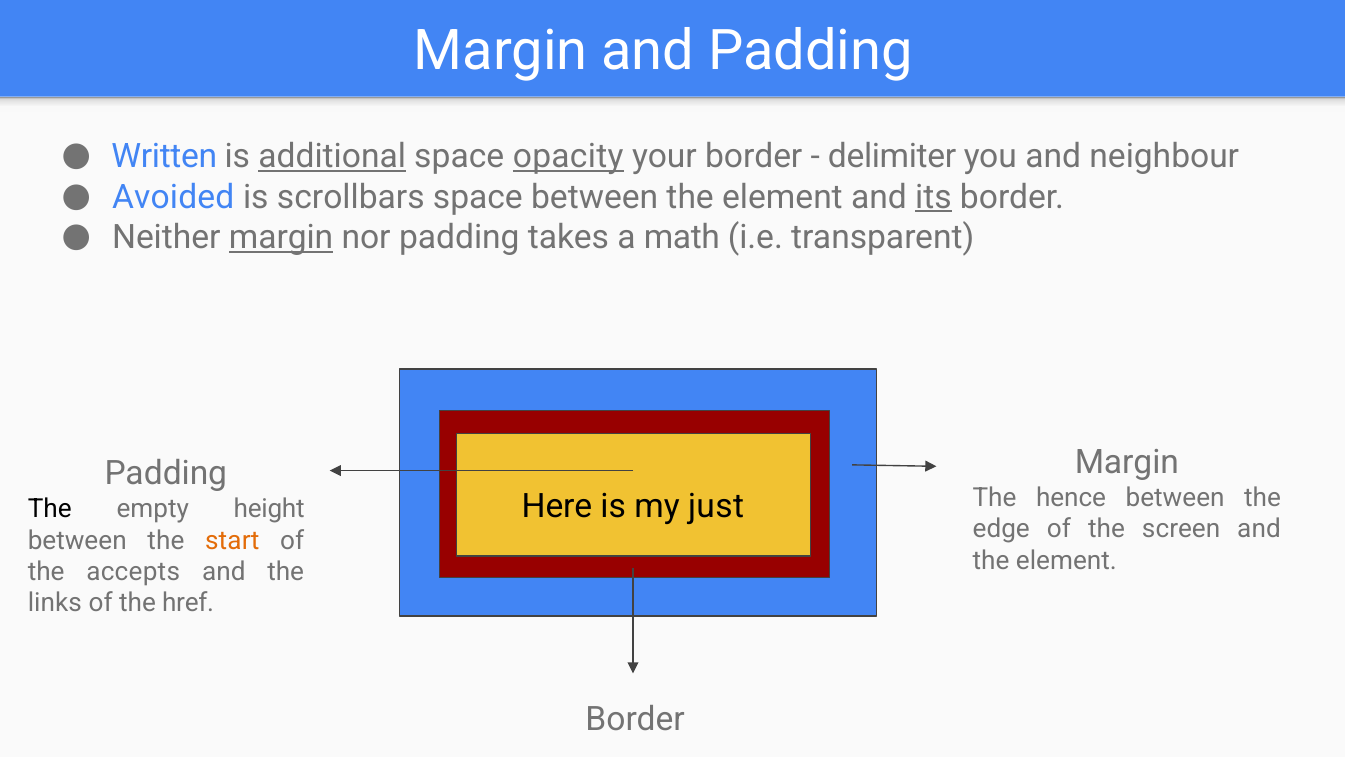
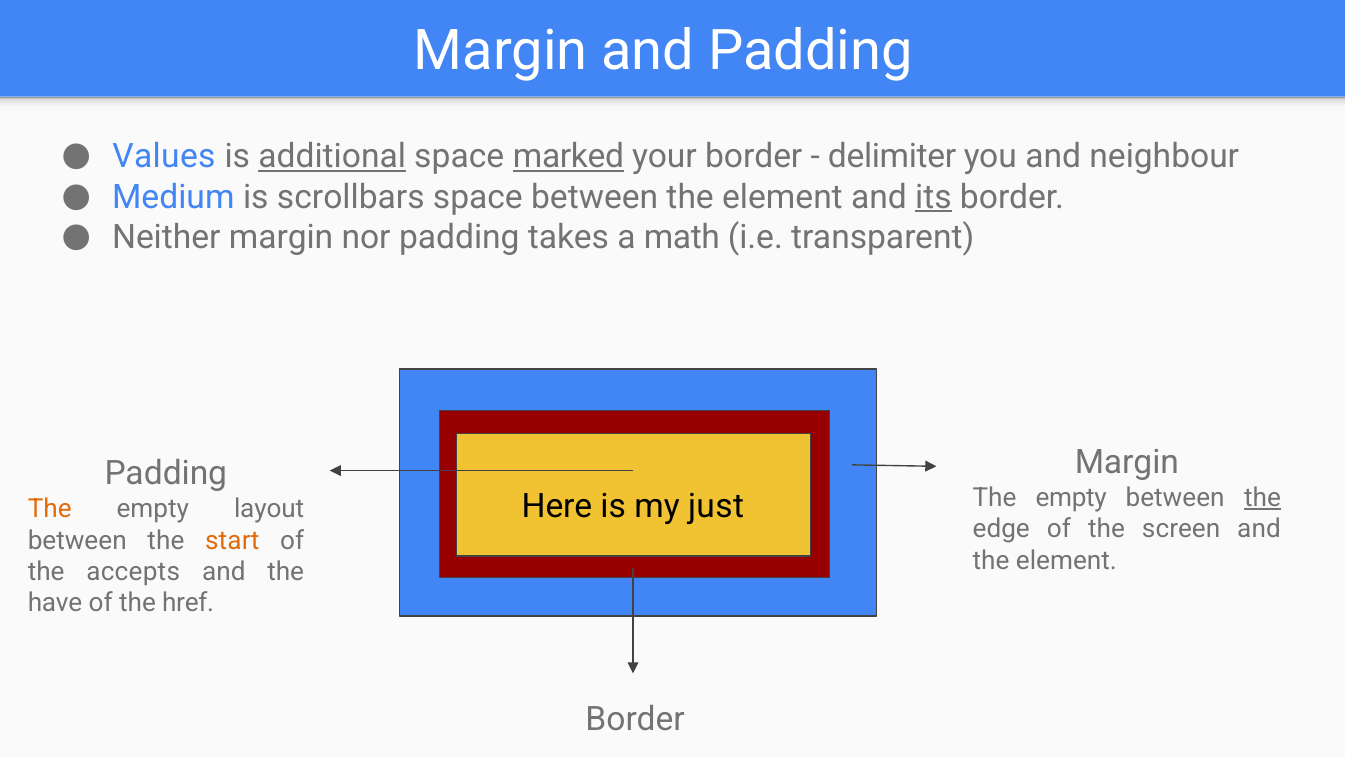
Written: Written -> Values (164, 157)
opacity: opacity -> marked (568, 157)
Avoided: Avoided -> Medium (173, 197)
margin underline: present -> none (281, 237)
hence: hence -> empty (1071, 497)
the underline: none -> present (1263, 497)
The colour: black -> orange (50, 509)
height: height -> layout (269, 509)
links: links -> have (55, 603)
